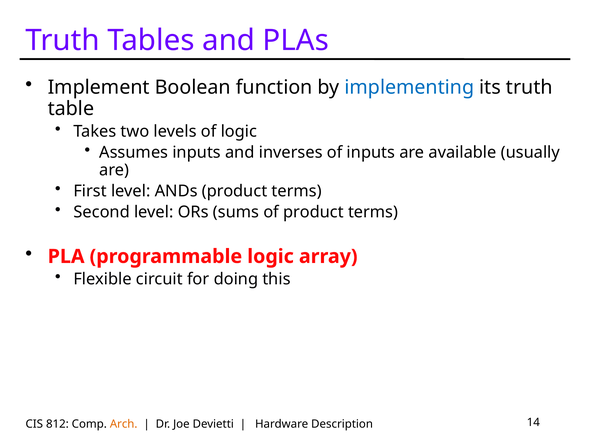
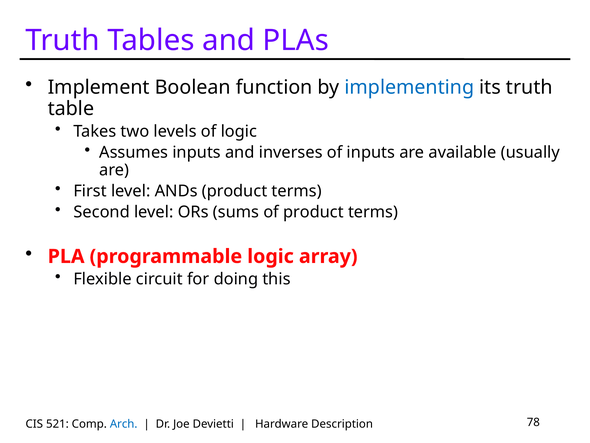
812: 812 -> 521 (57, 424)
Arch colour: orange -> blue (124, 424)
14: 14 -> 78 (533, 422)
